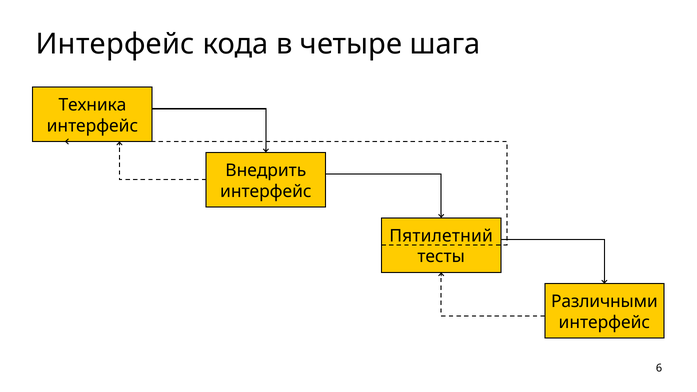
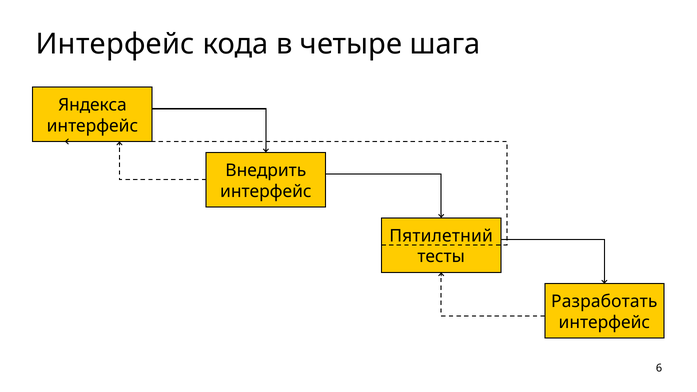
Техника: Техника -> Яндекса (92, 105)
Различными: Различными -> Разработать (604, 302)
